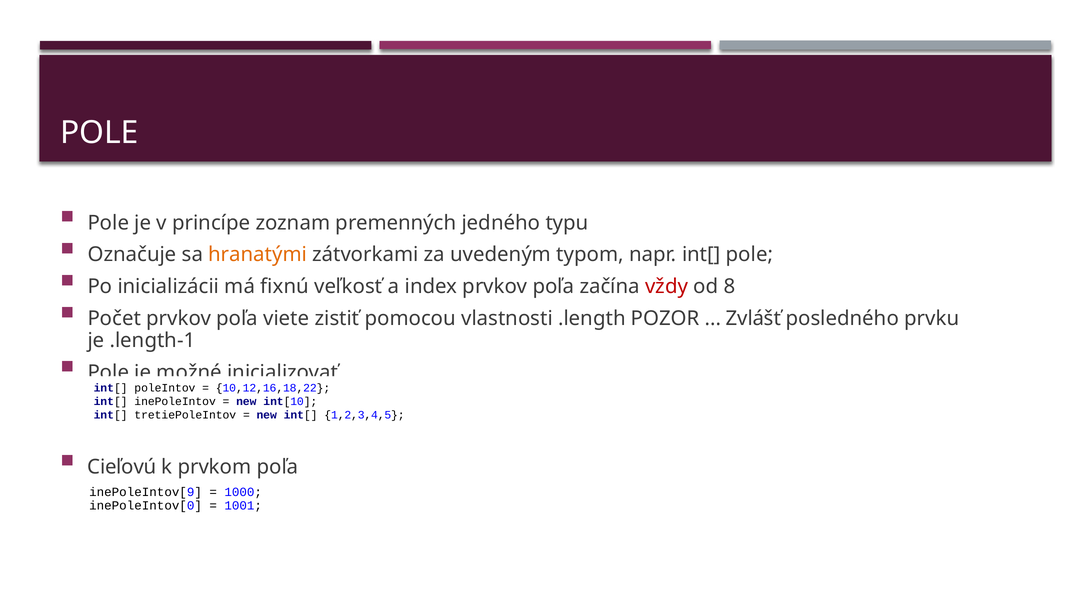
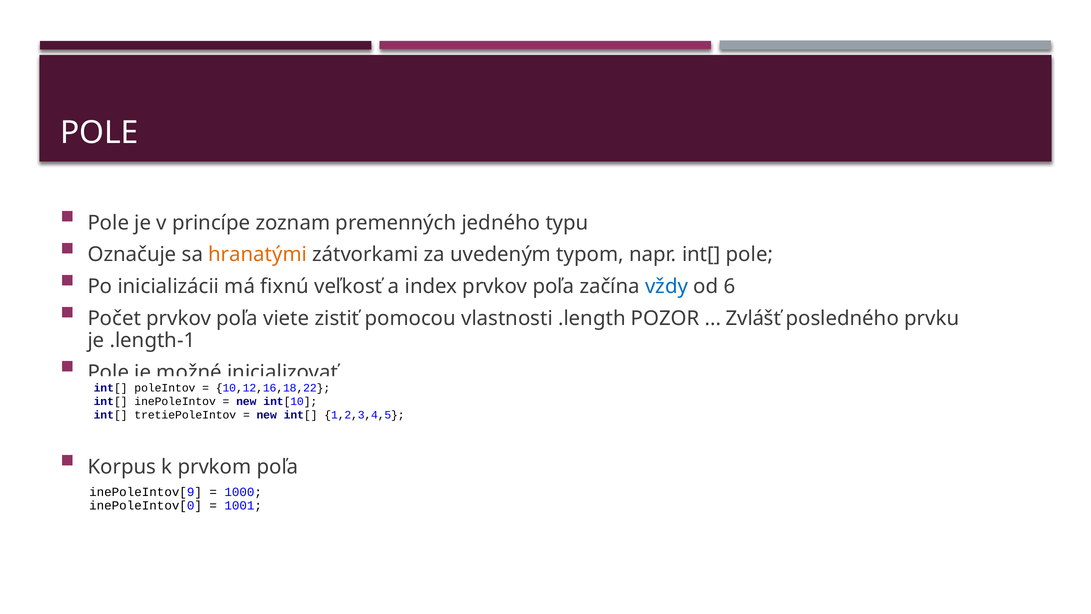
vždy colour: red -> blue (667, 286)
8: 8 -> 6 (729, 286)
Cieľovú: Cieľovú -> Korpus (122, 467)
